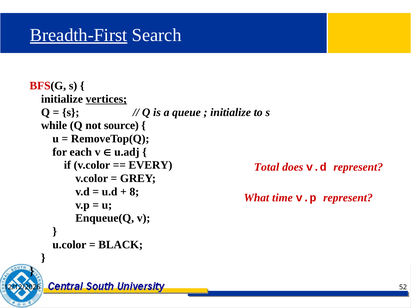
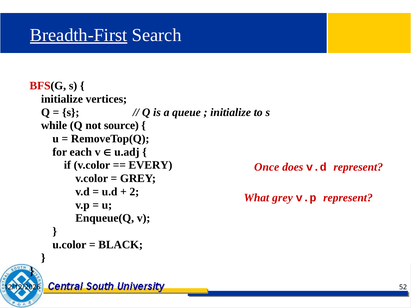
vertices underline: present -> none (106, 99)
Total: Total -> Once (267, 167)
8: 8 -> 2 (134, 192)
What time: time -> grey (282, 198)
